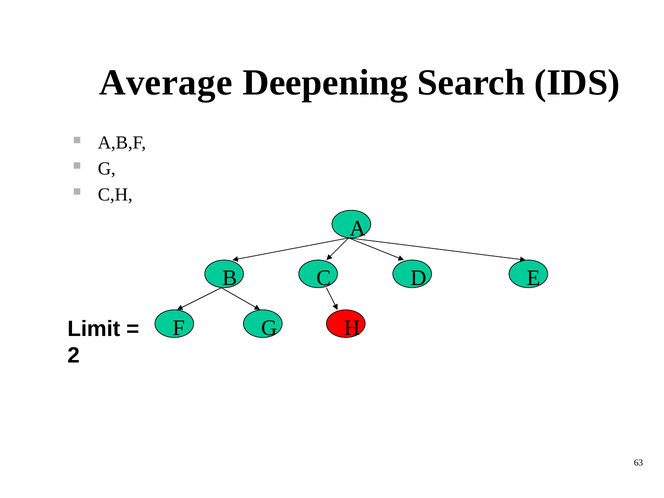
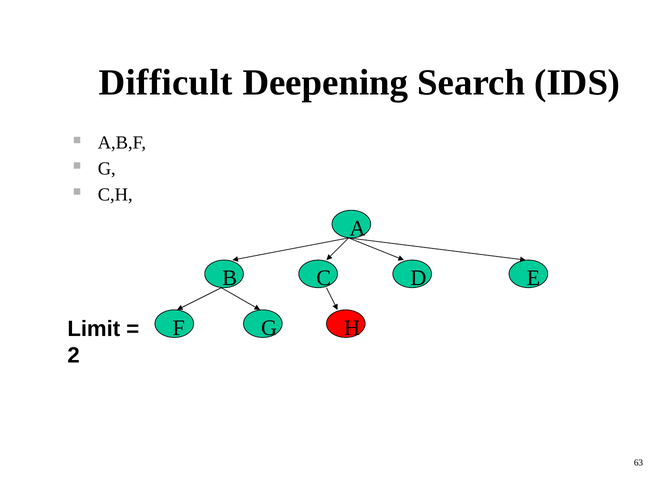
Average: Average -> Difficult (166, 83)
